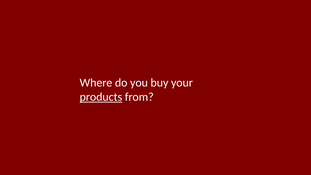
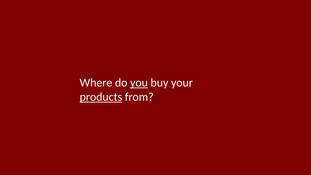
you underline: none -> present (139, 83)
